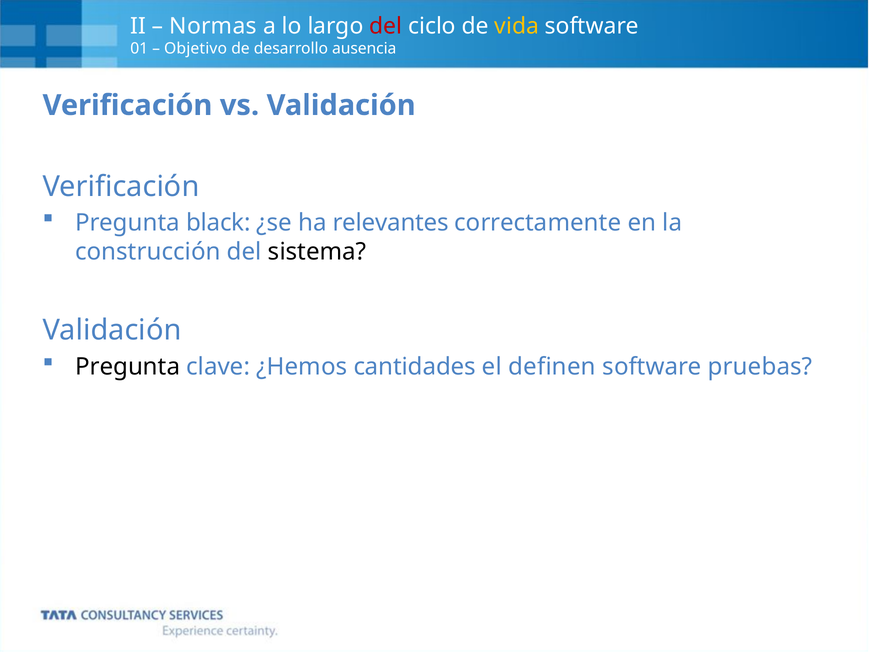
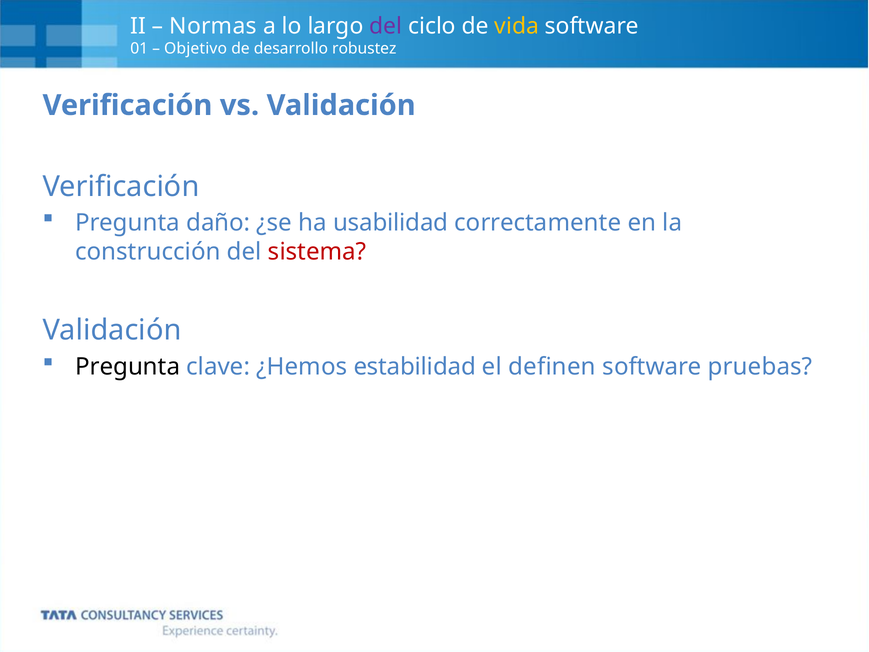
del colour: red -> purple (386, 26)
ausencia: ausencia -> robustez (364, 49)
black: black -> daño (218, 223)
relevantes: relevantes -> usabilidad (391, 223)
sistema colour: black -> red (317, 252)
cantidades: cantidades -> estabilidad (415, 367)
